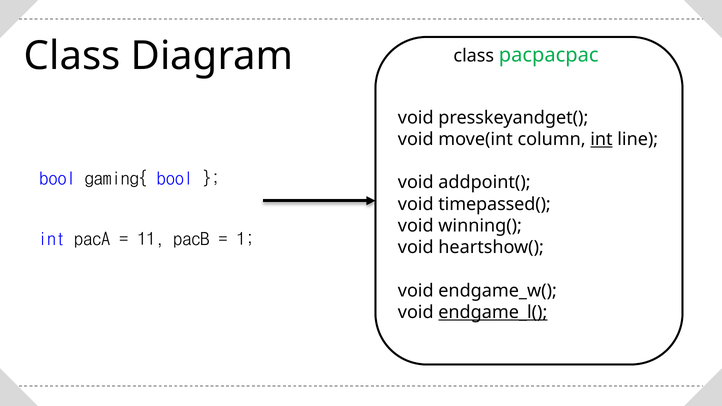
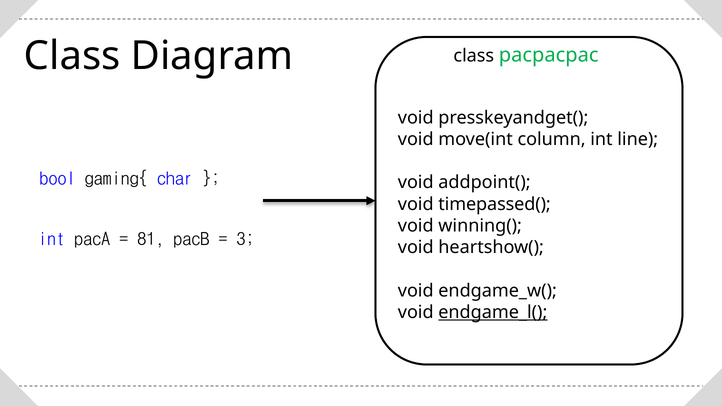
int underline: present -> none (601, 139)
gaming{ bool: bool -> char (175, 179)
11: 11 -> 81 (151, 239)
1: 1 -> 3 (245, 239)
